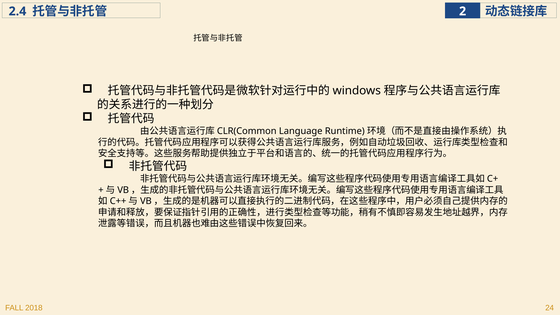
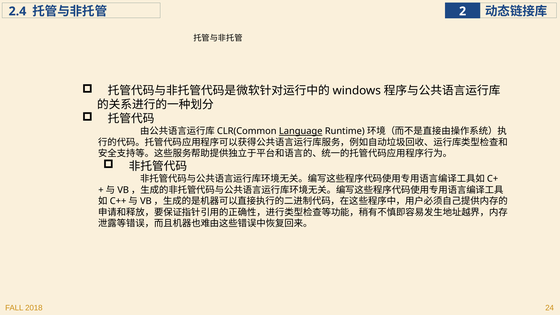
Language underline: none -> present (301, 131)
